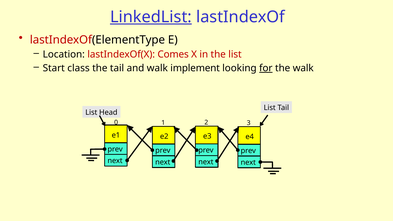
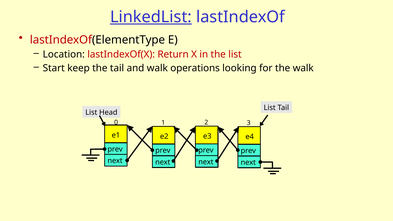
Comes: Comes -> Return (173, 54)
class: class -> keep (79, 68)
implement: implement -> operations (195, 68)
for underline: present -> none (266, 68)
